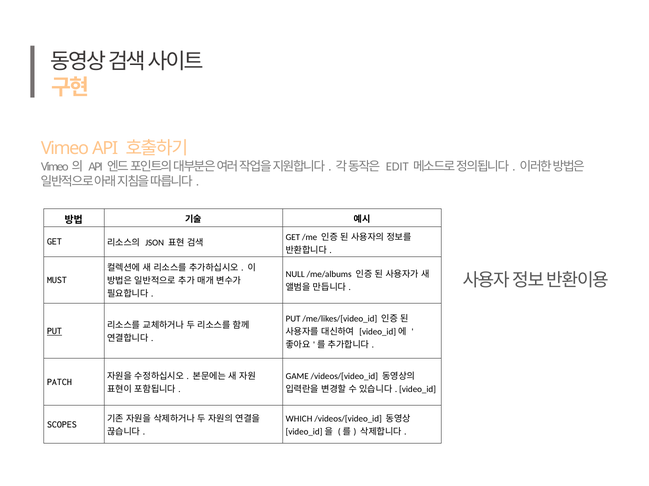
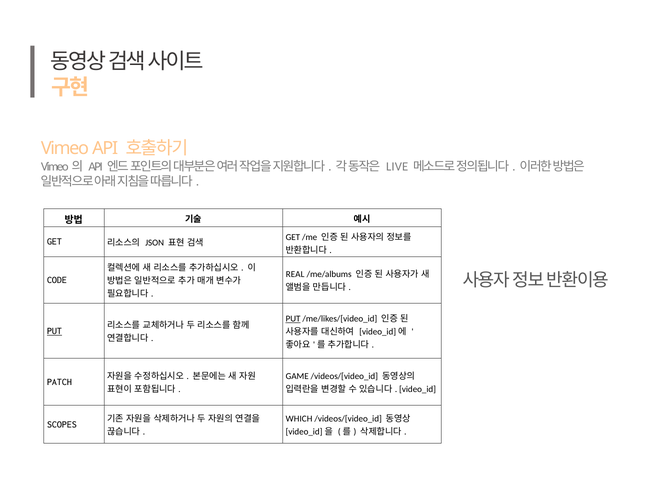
EDIT: EDIT -> LIVE (397, 167)
NULL: NULL -> REAL (295, 275)
MUST: MUST -> CODE (57, 280)
PUT underline: none -> present (293, 319)
